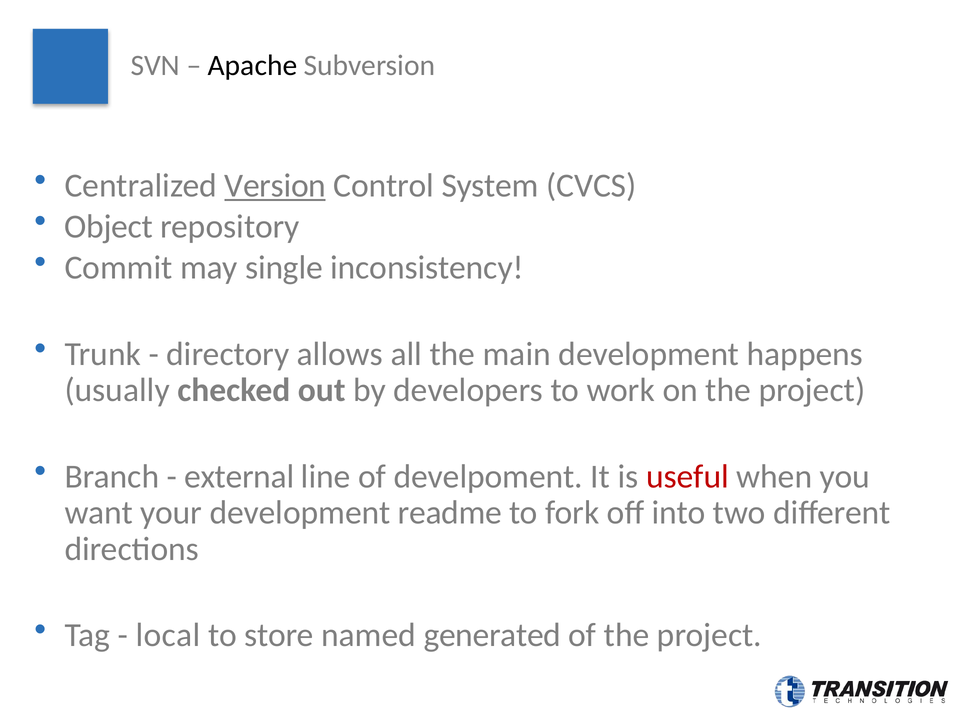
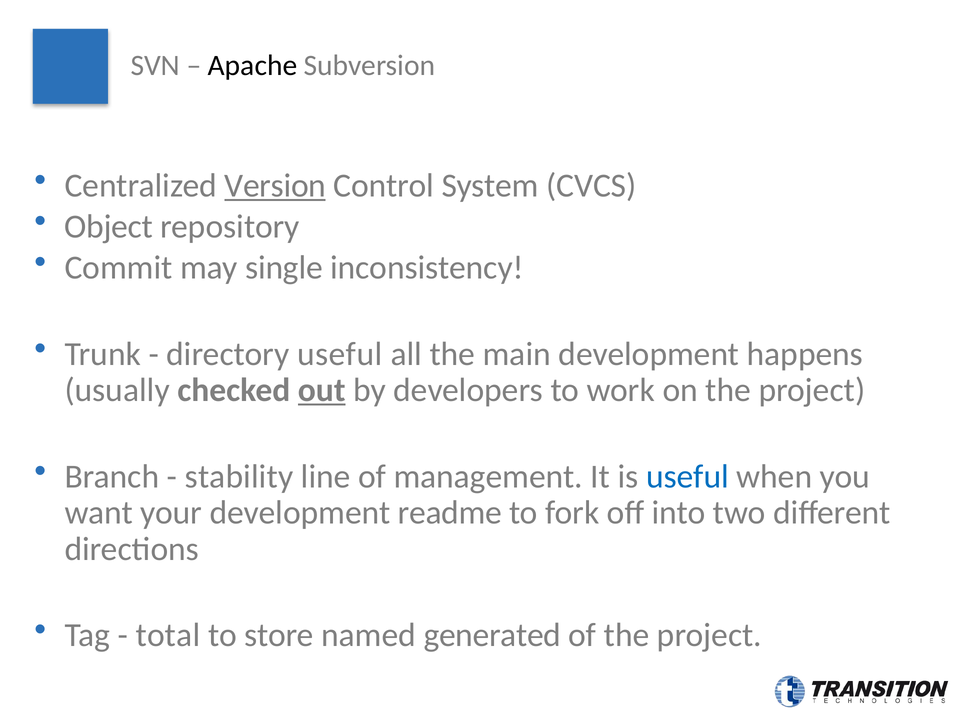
directory allows: allows -> useful (340, 354)
out underline: none -> present (322, 390)
external: external -> stability (239, 476)
develpoment: develpoment -> management (488, 476)
useful colour: red -> blue (687, 476)
local: local -> total (168, 635)
